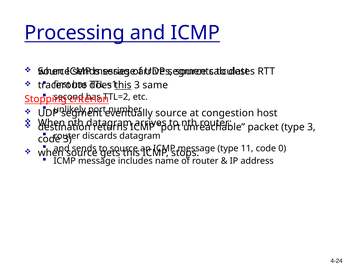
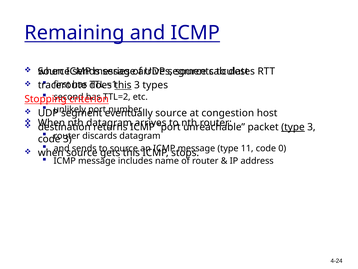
Processing: Processing -> Remaining (75, 33)
same: same -> types (155, 85)
type underline: none -> present (293, 127)
